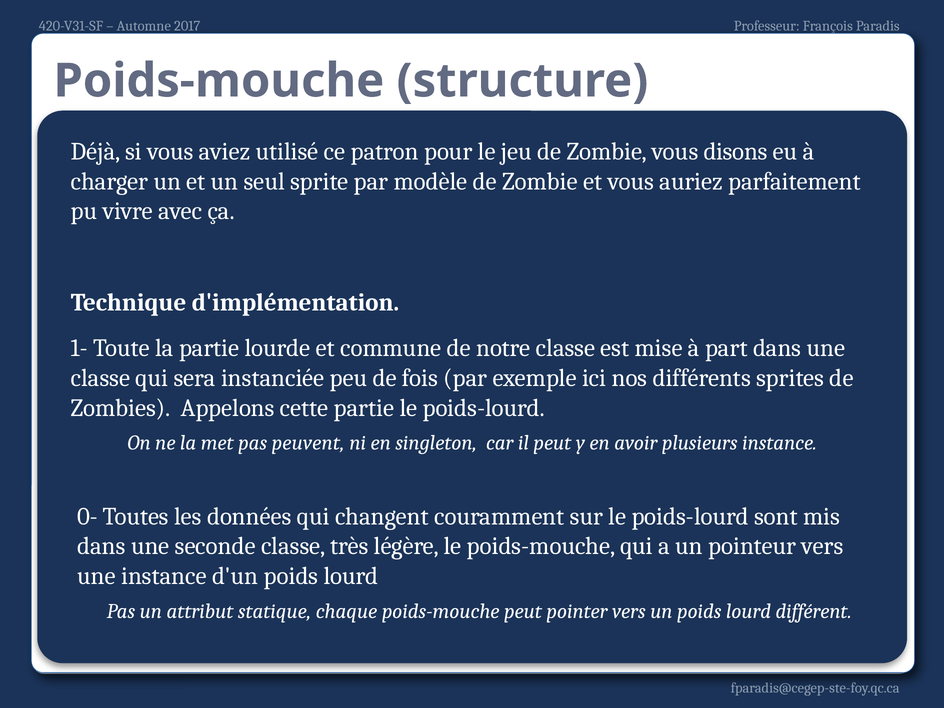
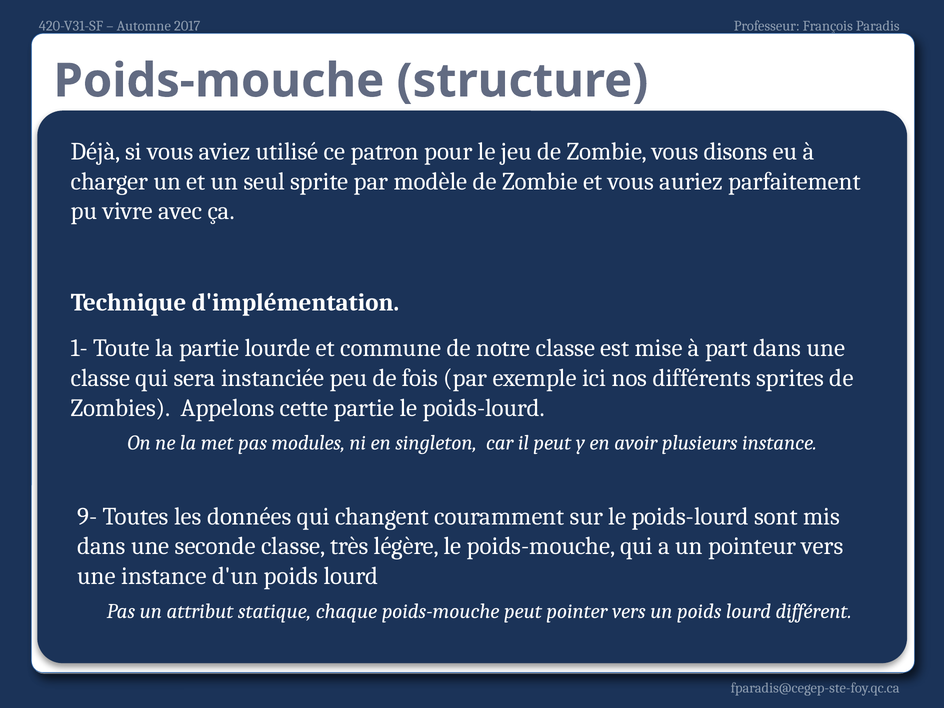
peuvent: peuvent -> modules (308, 443)
0-: 0- -> 9- (87, 516)
